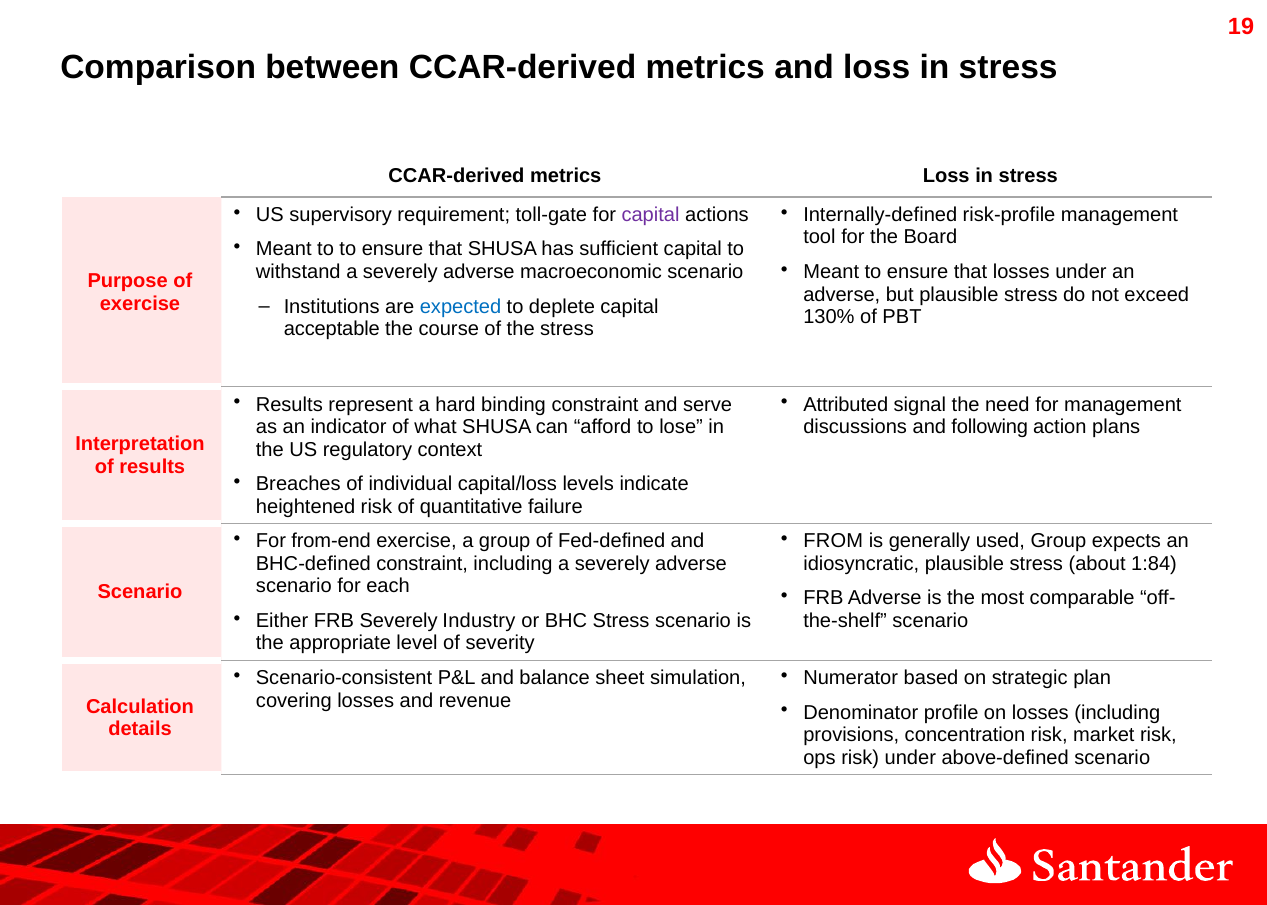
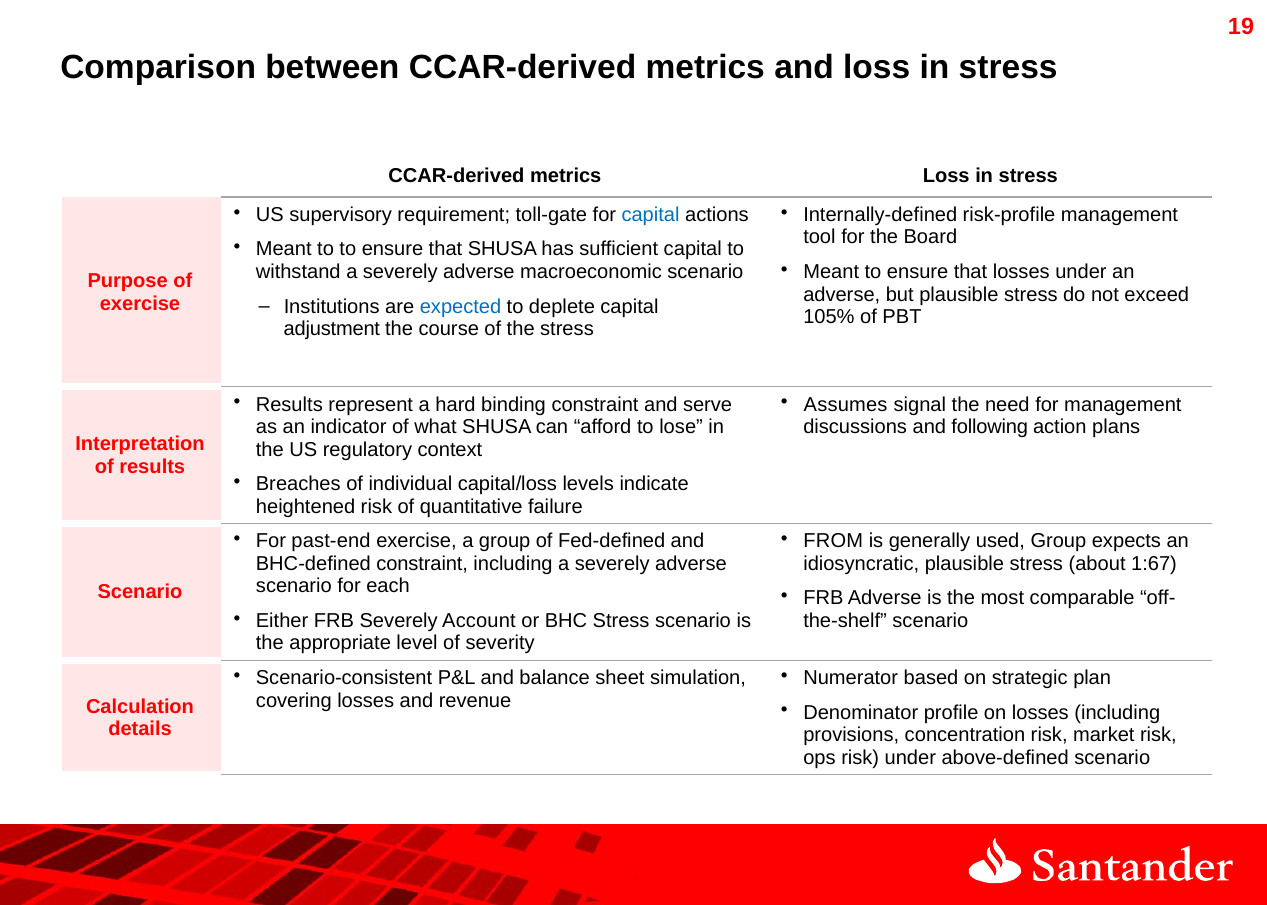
capital colour: purple -> blue (651, 215)
130%: 130% -> 105% (829, 317)
acceptable: acceptable -> adjustment (332, 329)
Attributed: Attributed -> Assumes (846, 404)
from-end: from-end -> past-end (331, 541)
1:84: 1:84 -> 1:67 (1154, 564)
Industry: Industry -> Account (479, 621)
